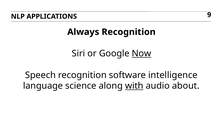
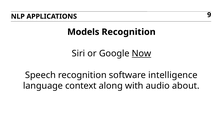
Always: Always -> Models (83, 32)
science: science -> context (81, 86)
with underline: present -> none (134, 86)
